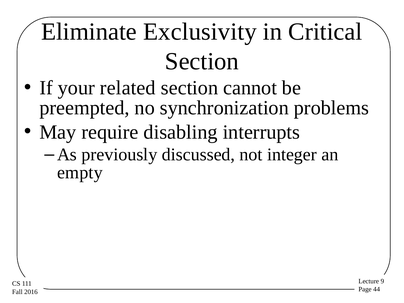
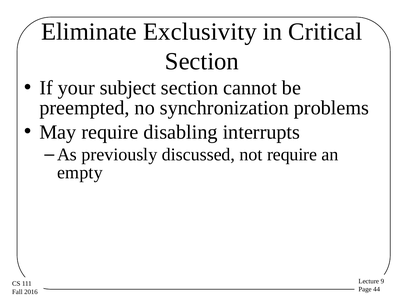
related: related -> subject (128, 88)
not integer: integer -> require (292, 155)
